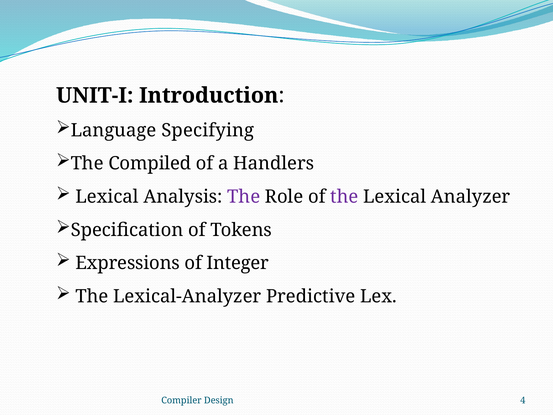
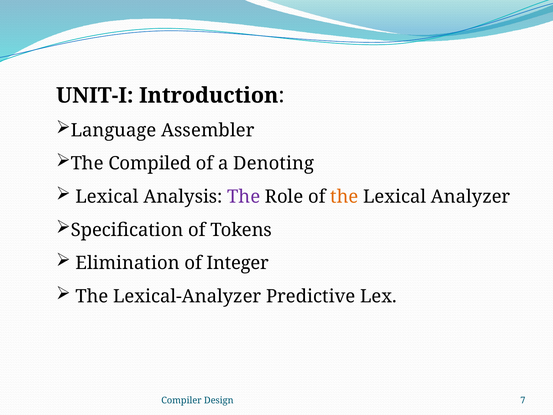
Specifying: Specifying -> Assembler (208, 130)
Handlers: Handlers -> Denoting (274, 163)
the colour: purple -> orange (344, 197)
Expressions: Expressions -> Elimination (128, 263)
4: 4 -> 7 (523, 400)
